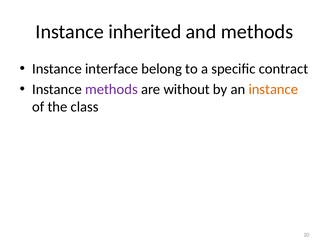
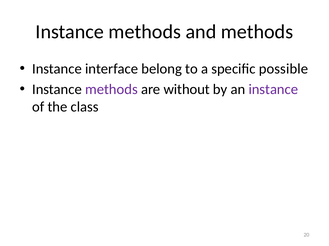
inherited: inherited -> methods (145, 32)
contract: contract -> possible (283, 69)
instance colour: orange -> purple (273, 89)
